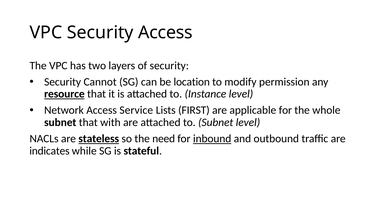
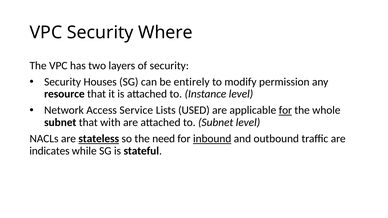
Security Access: Access -> Where (165, 33)
Cannot: Cannot -> Houses (100, 82)
location: location -> entirely (192, 82)
resource underline: present -> none (64, 94)
FIRST: FIRST -> USED (194, 110)
for underline: none -> present (285, 110)
